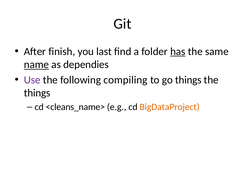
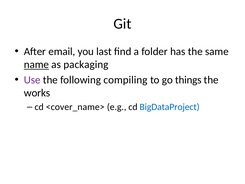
finish: finish -> email (62, 51)
has underline: present -> none (178, 51)
dependies: dependies -> packaging (86, 64)
things: things -> works (37, 93)
<cleans_name>: <cleans_name> -> <cover_name> (75, 107)
BigDataProject colour: orange -> blue (170, 107)
